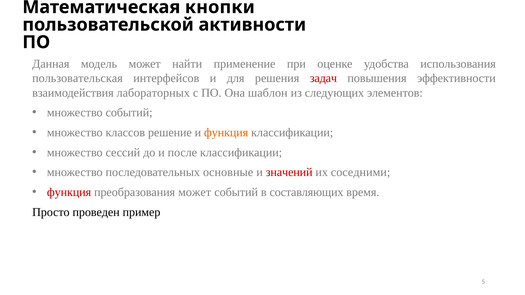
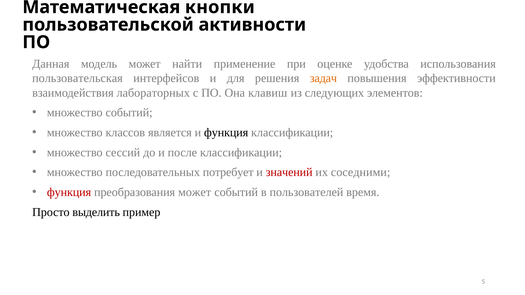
задач colour: red -> orange (323, 78)
шаблон: шаблон -> клавиш (268, 93)
решение: решение -> является (170, 133)
функция colour: orange -> black (226, 133)
основные: основные -> потребует (228, 172)
составляющих: составляющих -> пользователей (306, 192)
проведен: проведен -> выделить (96, 212)
